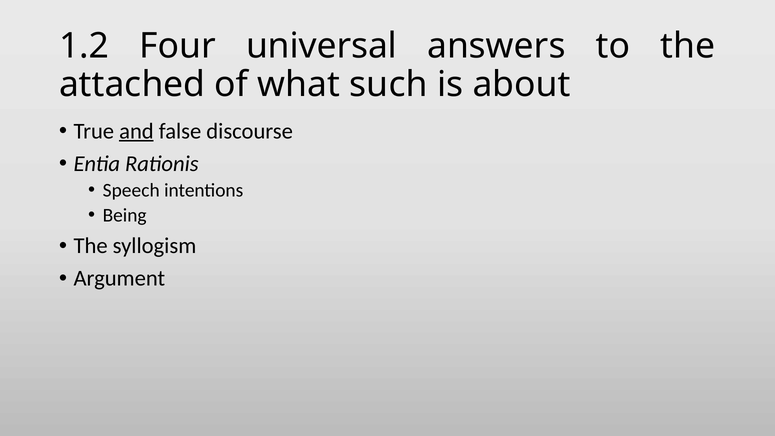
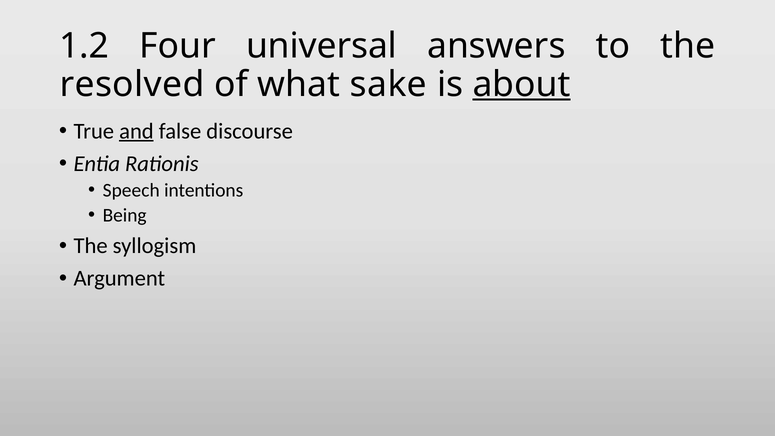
attached: attached -> resolved (132, 84)
such: such -> sake (388, 84)
about underline: none -> present (522, 84)
